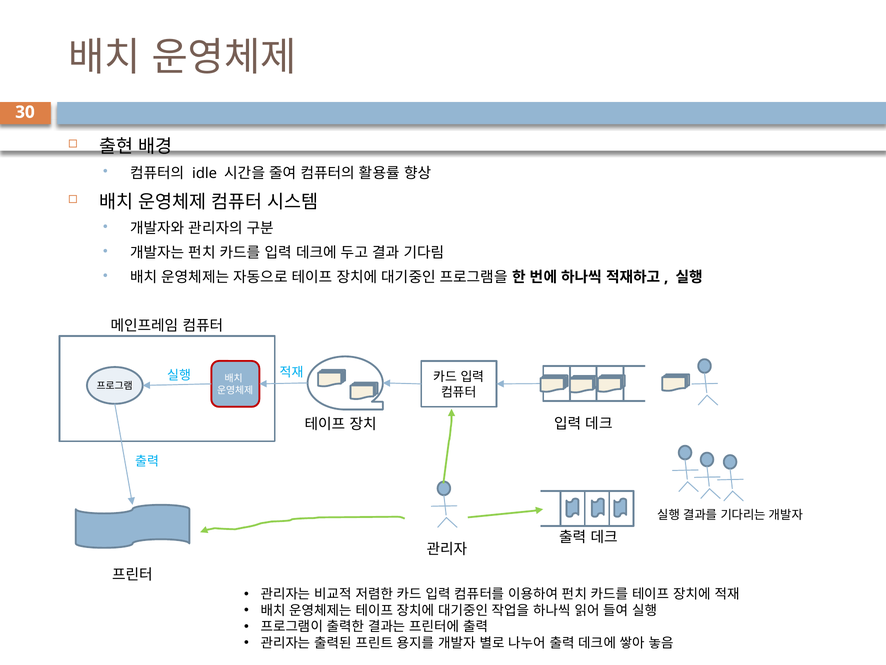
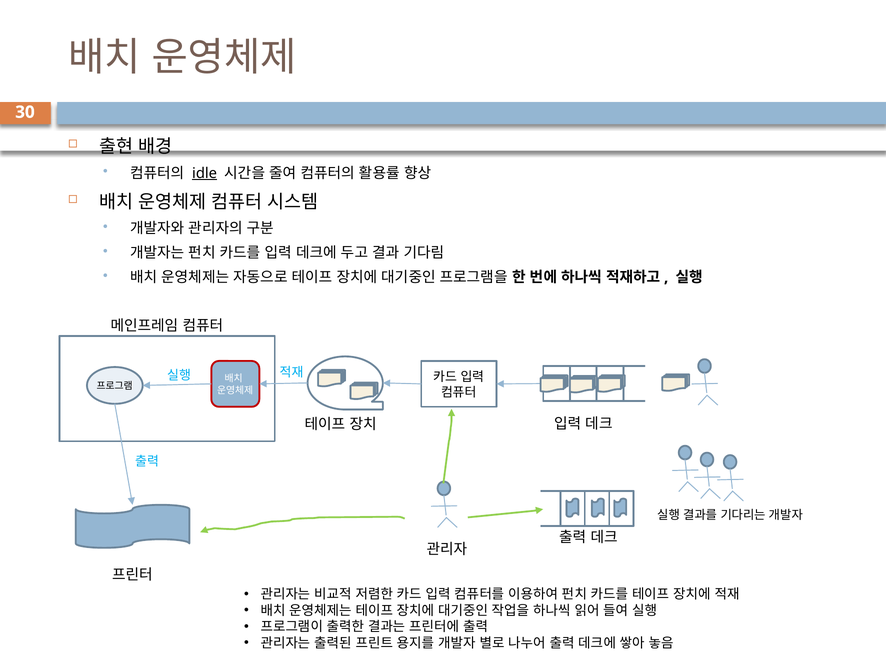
idle underline: none -> present (205, 173)
